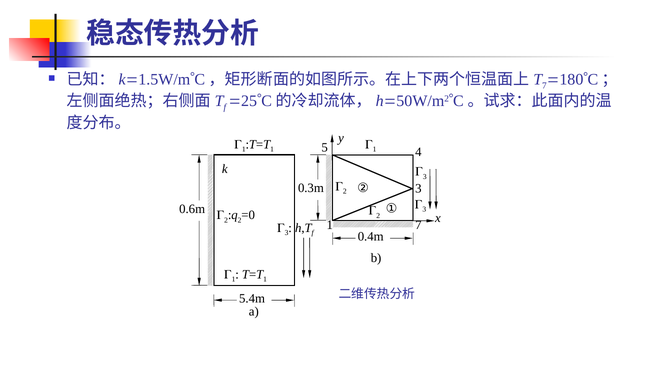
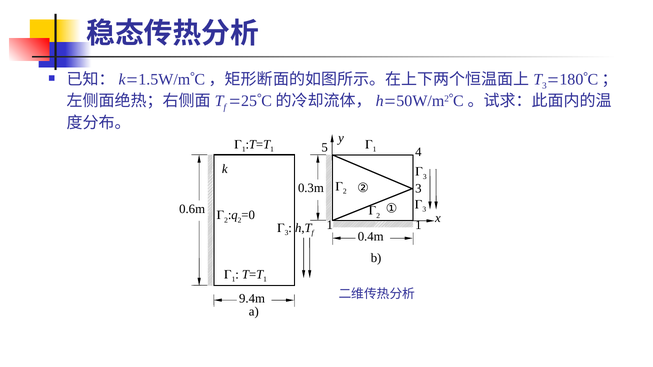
7: 7 -> 3 (544, 86)
1 7: 7 -> 1 (418, 225)
5.4m: 5.4m -> 9.4m (252, 299)
